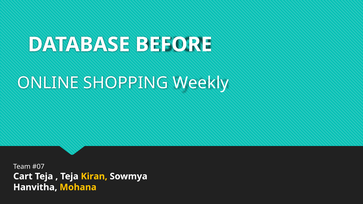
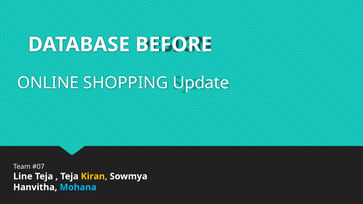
Weekly: Weekly -> Update (201, 83)
Cart: Cart -> Line (23, 176)
Mohana colour: yellow -> light blue (78, 187)
